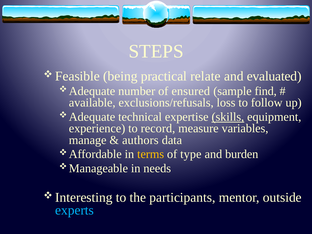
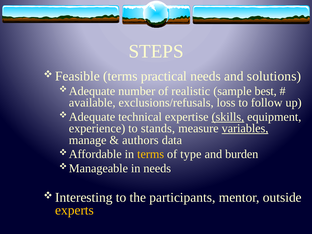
being: being -> terms (120, 76)
practical relate: relate -> needs (206, 76)
evaluated: evaluated -> solutions (274, 76)
ensured: ensured -> realistic (191, 91)
find: find -> best (266, 91)
record: record -> stands (158, 128)
variables underline: none -> present (245, 128)
experts colour: light blue -> yellow (75, 210)
